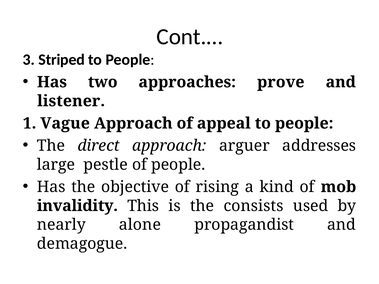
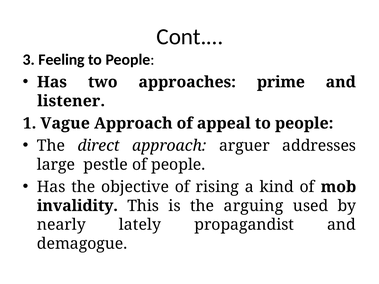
Striped: Striped -> Feeling (62, 60)
prove: prove -> prime (281, 82)
consists: consists -> arguing (253, 206)
alone: alone -> lately (140, 225)
